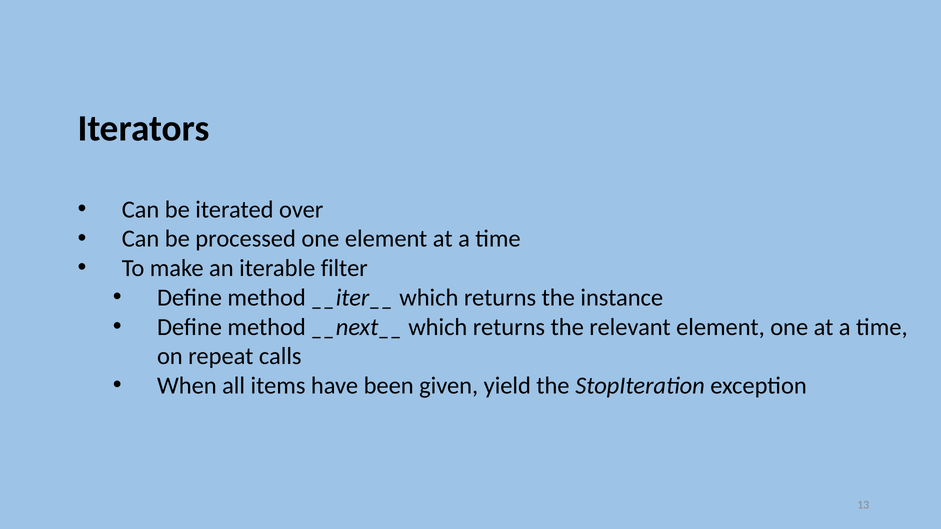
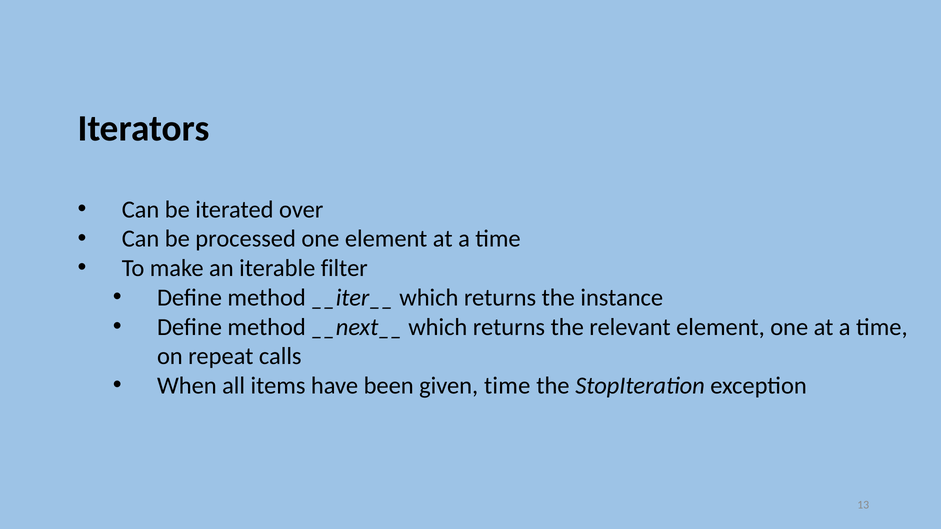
given yield: yield -> time (507, 386)
